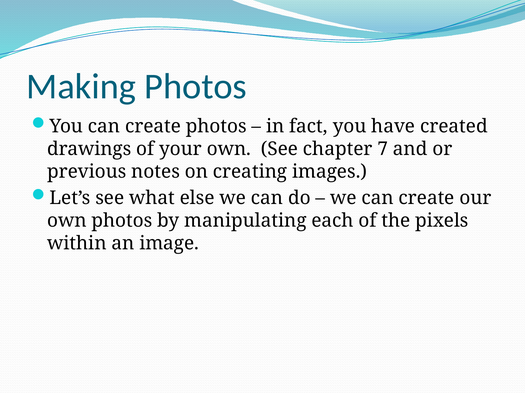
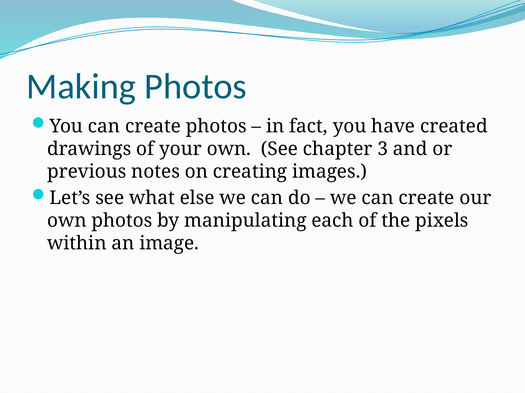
7: 7 -> 3 (383, 149)
